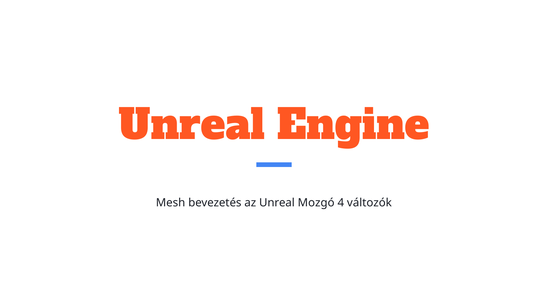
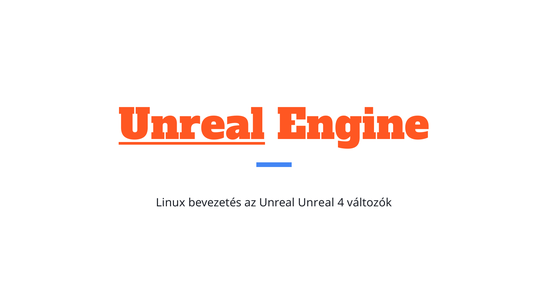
Unreal underline: none -> present (192, 126)
Mesh: Mesh -> Linux (171, 203)
Unreal Mozgó: Mozgó -> Unreal (316, 203)
